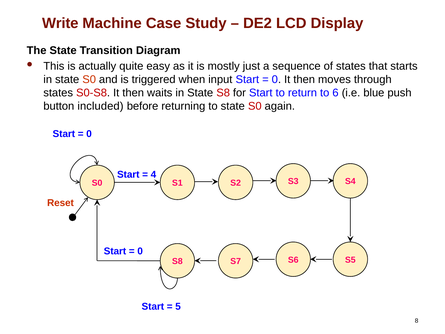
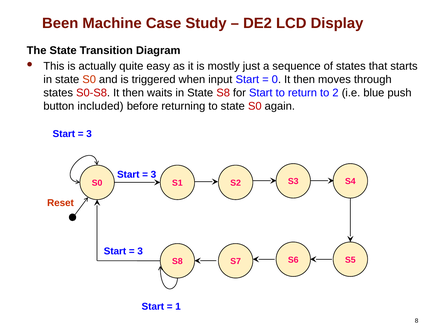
Write: Write -> Been (60, 23)
6: 6 -> 2 (335, 93)
0: 0 -> 3 (89, 134)
4: 4 -> 3 (153, 174)
0: 0 -> 3 (140, 251)
5: 5 -> 1 (178, 306)
